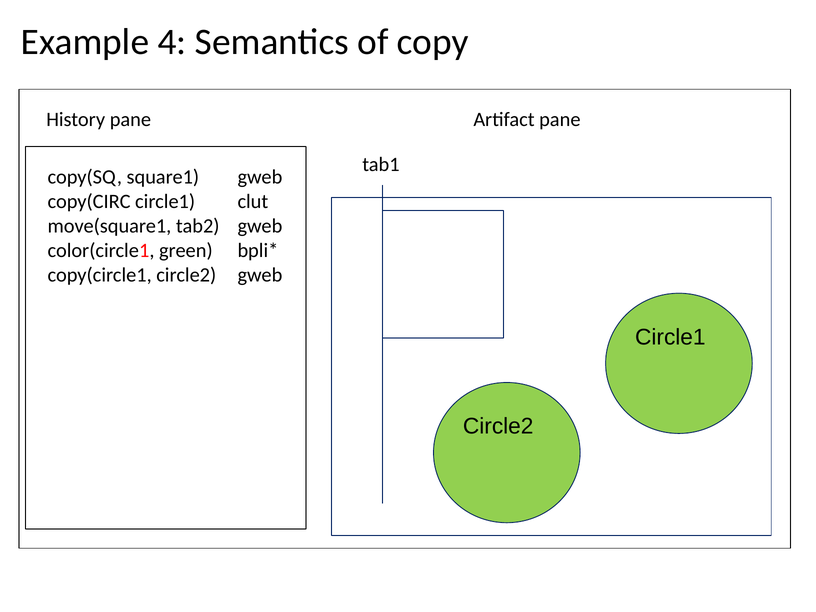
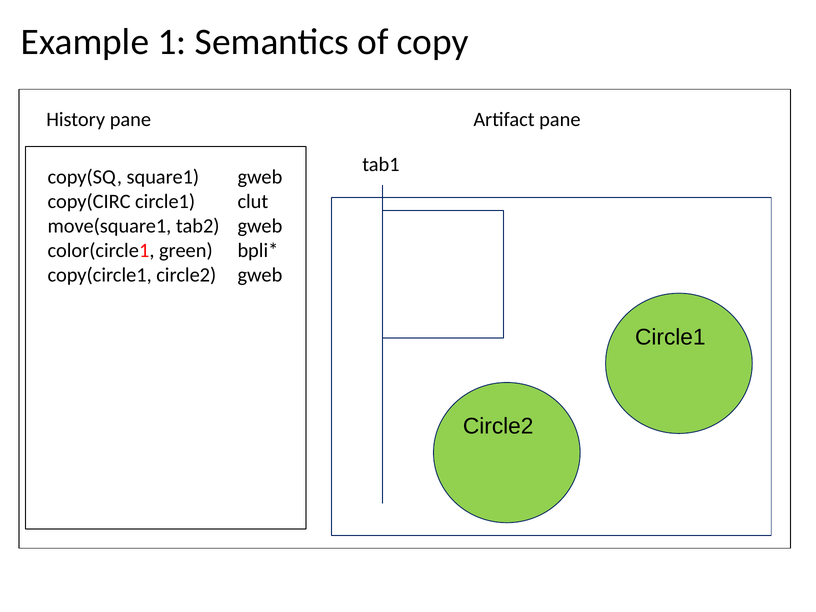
4: 4 -> 1 (172, 42)
